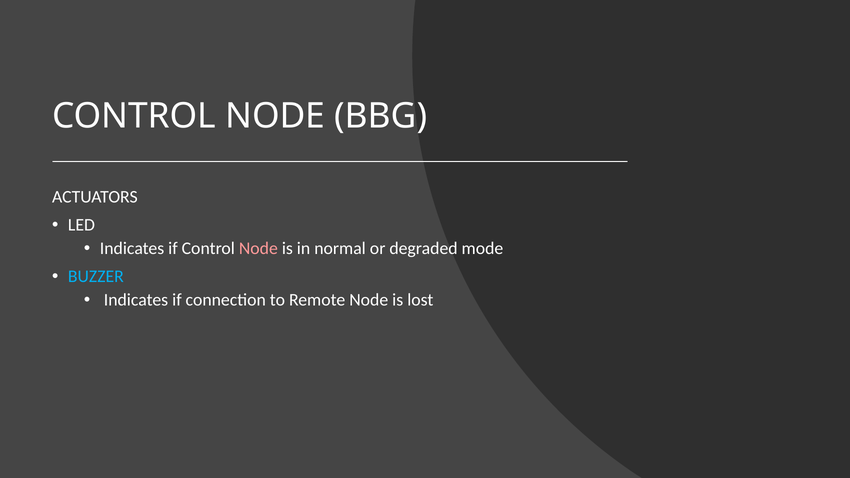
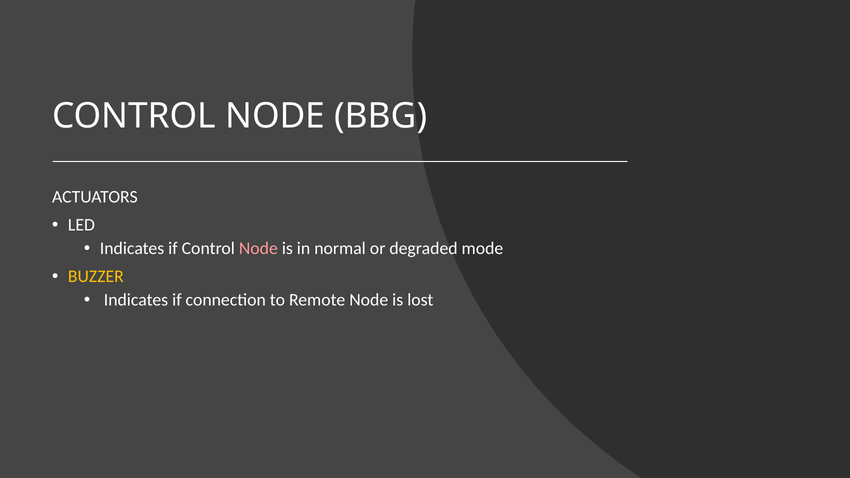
BUZZER colour: light blue -> yellow (96, 277)
